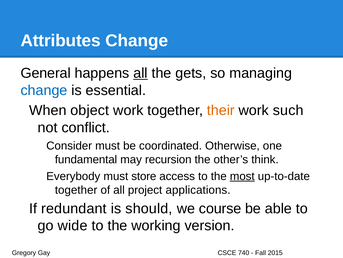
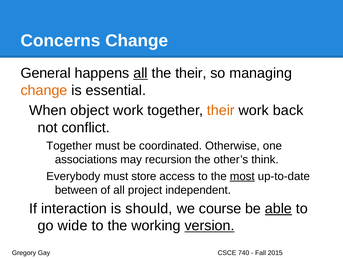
Attributes: Attributes -> Concerns (60, 41)
the gets: gets -> their (191, 73)
change colour: blue -> orange (44, 90)
such: such -> back (288, 110)
Consider: Consider -> Together (69, 145)
fundamental: fundamental -> associations (86, 159)
together: together -> between (76, 189)
applications: applications -> independent (198, 189)
redundant: redundant -> interaction (74, 208)
able underline: none -> present (278, 208)
version underline: none -> present (210, 225)
